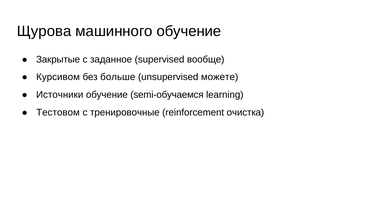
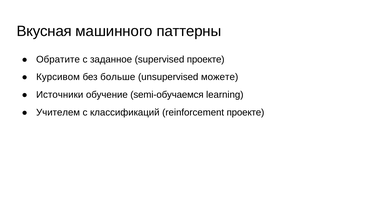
Щурова: Щурова -> Вкусная (44, 31)
машинного обучение: обучение -> паттерны (189, 31)
Закрытые: Закрытые -> Обратите (58, 59)
supervised вообще: вообще -> проекте (206, 59)
Тестовом: Тестовом -> Учителем (58, 112)
тренировочные: тренировочные -> классификаций (125, 112)
reinforcement очистка: очистка -> проекте (245, 112)
